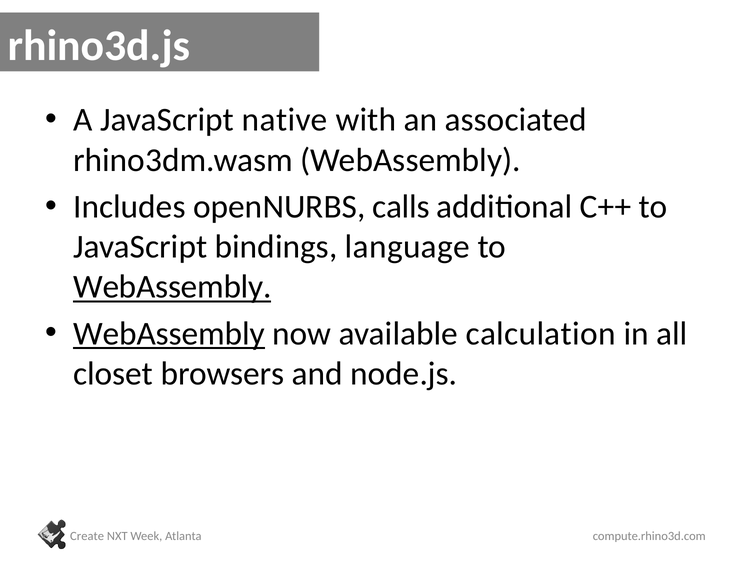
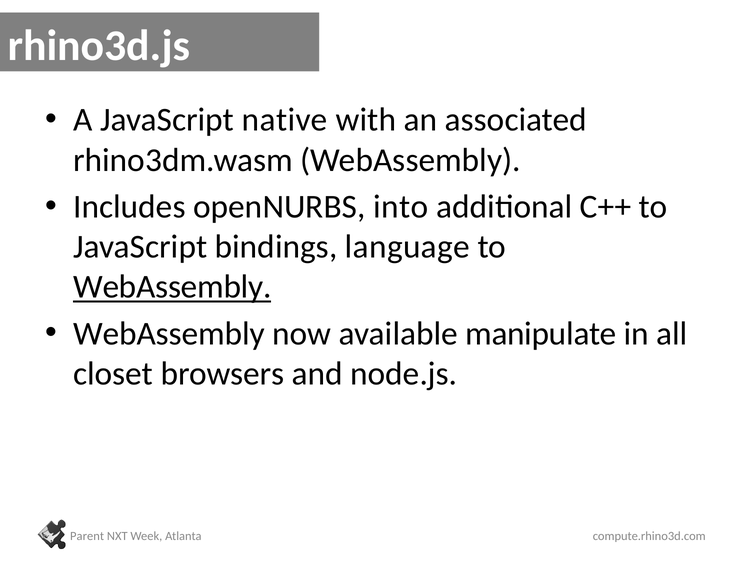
calls: calls -> into (401, 207)
WebAssembly underline: present -> none (169, 334)
calculation: calculation -> manipulate (541, 334)
Create: Create -> Parent (87, 536)
